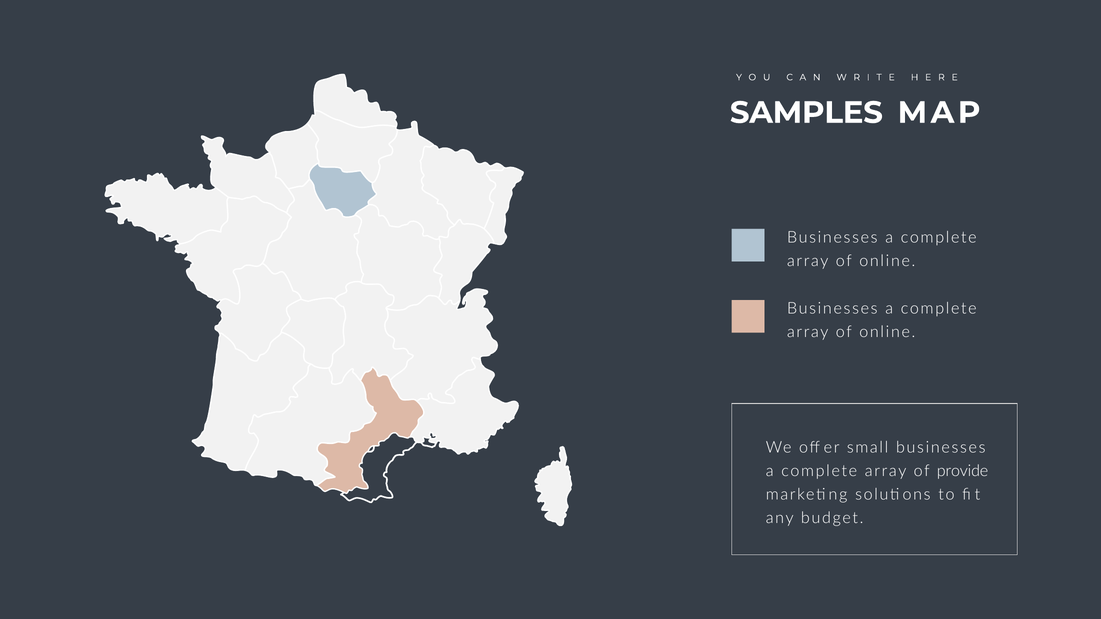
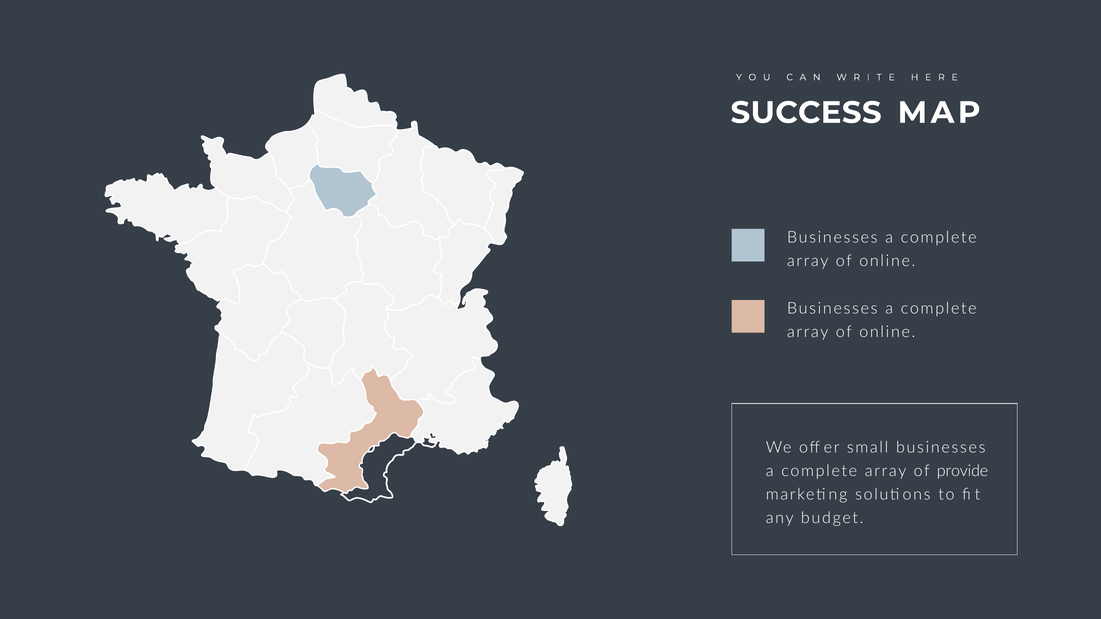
SAMPLES: SAMPLES -> SUCCESS (806, 113)
